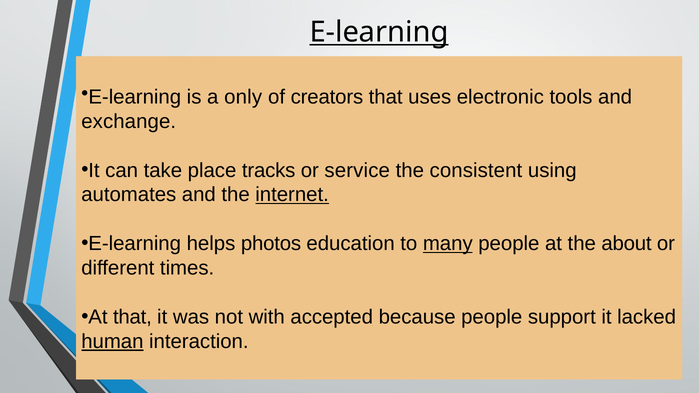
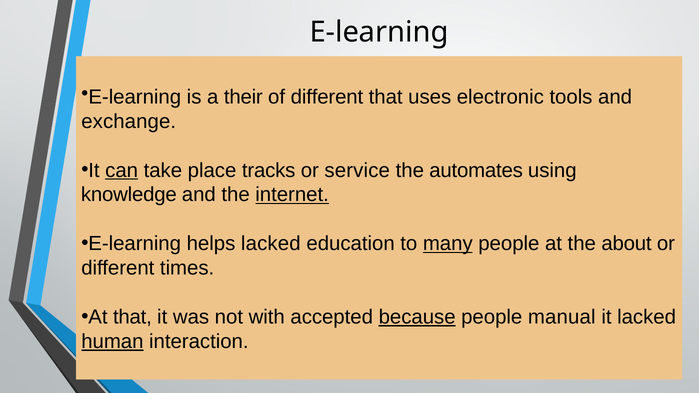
E-learning underline: present -> none (379, 32)
only: only -> their (243, 97)
of creators: creators -> different (327, 97)
can underline: none -> present (122, 170)
consistent: consistent -> automates (476, 170)
automates: automates -> knowledge (129, 195)
helps photos: photos -> lacked (271, 244)
because underline: none -> present (417, 317)
support: support -> manual (562, 317)
